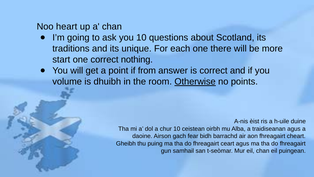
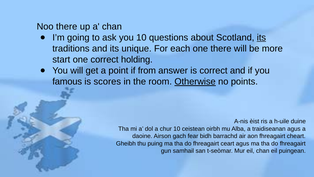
Noo heart: heart -> there (67, 27)
its underline: none -> present (261, 38)
nothing: nothing -> holding (137, 60)
volume: volume -> famous (67, 81)
dhuibh: dhuibh -> scores (107, 81)
